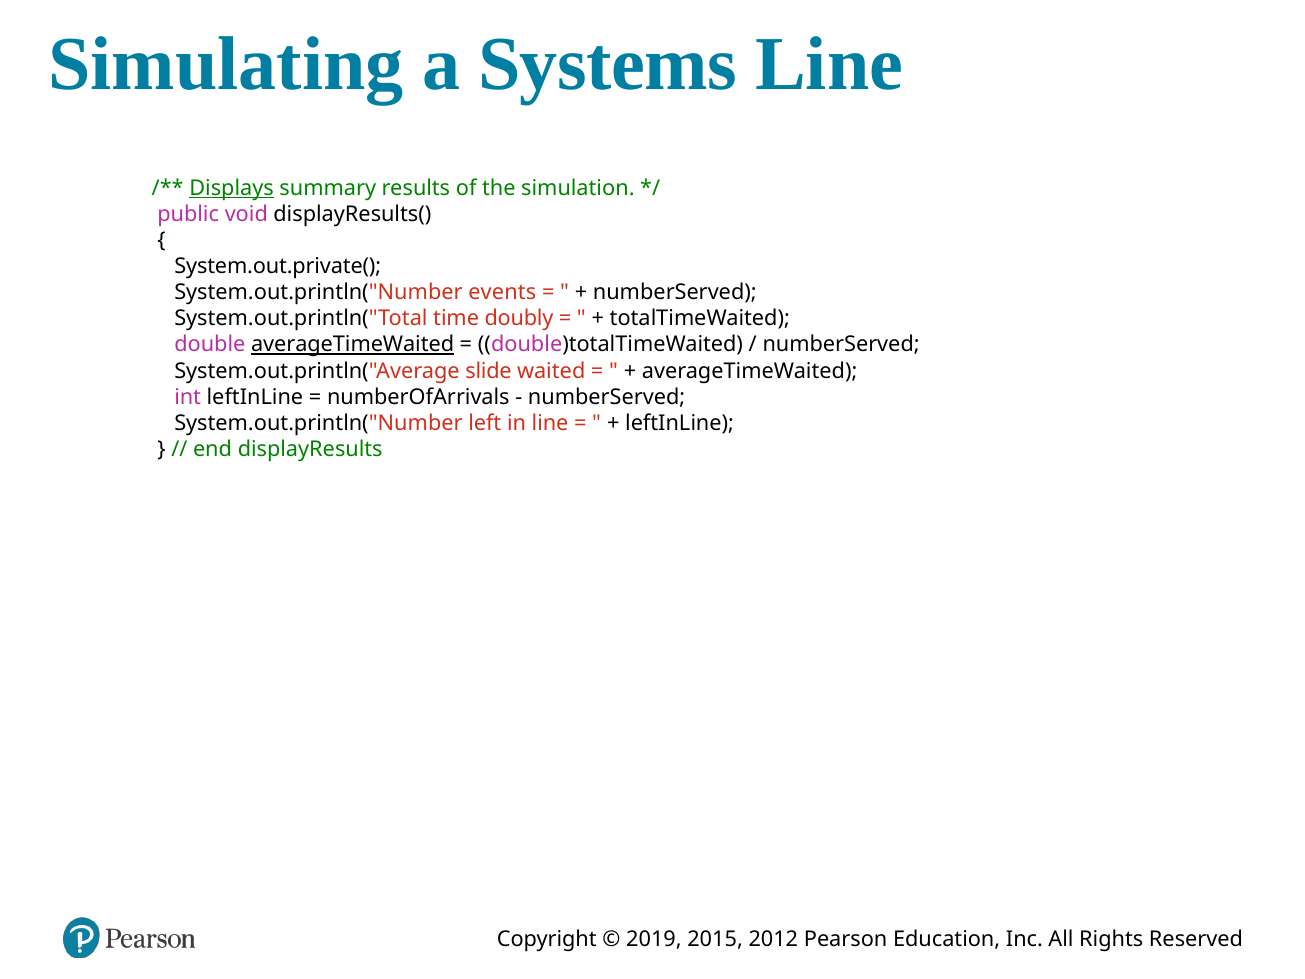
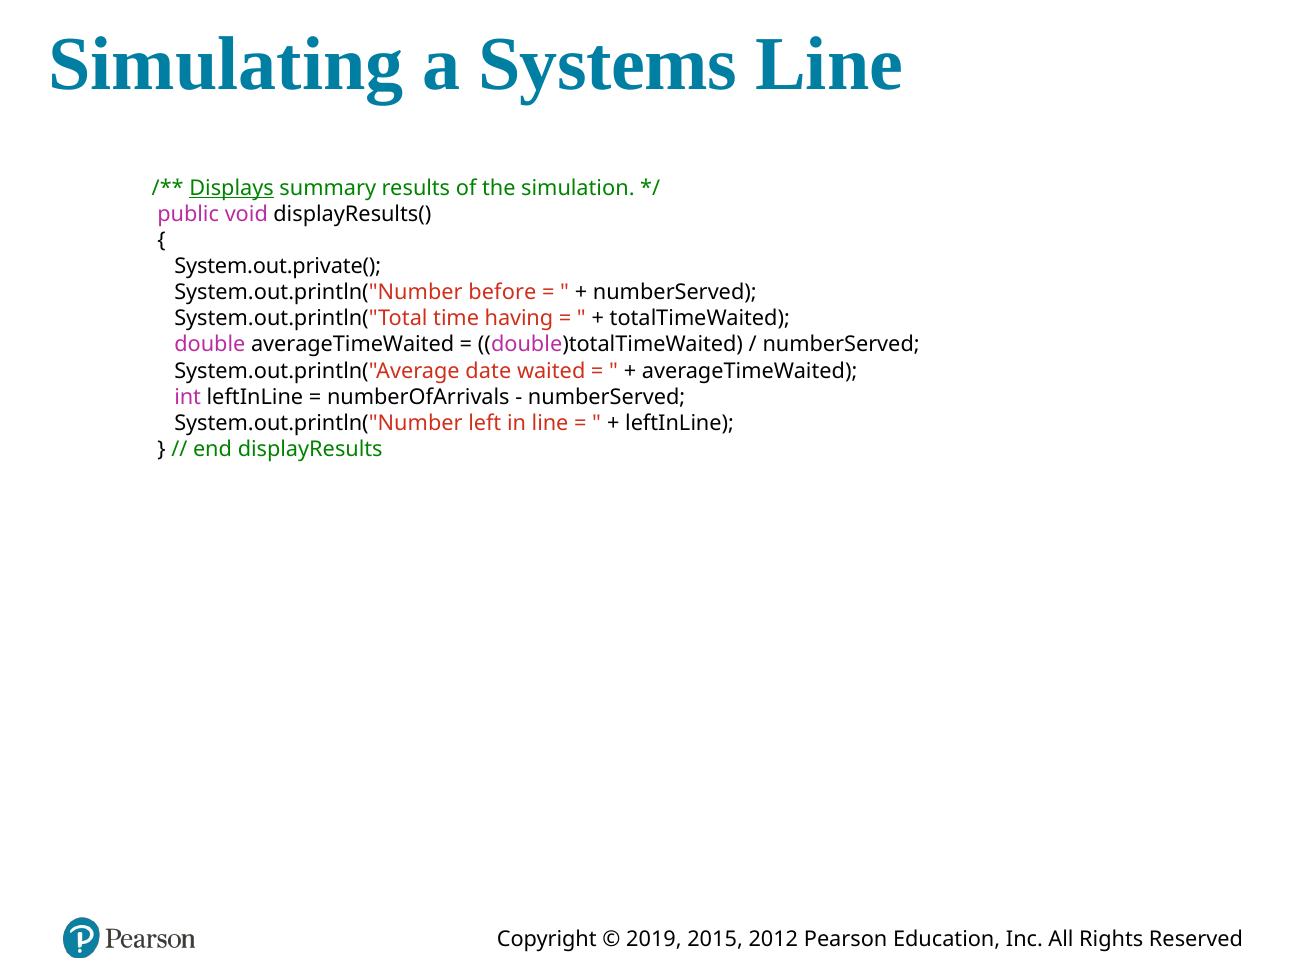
events: events -> before (502, 292)
doubly: doubly -> having (519, 319)
averageTimeWaited underline: present -> none (353, 345)
slide: slide -> date (488, 371)
